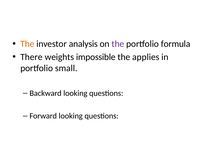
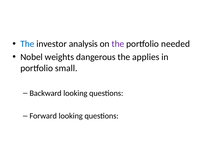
The colour: orange -> blue (27, 44)
formula: formula -> needed (176, 44)
There: There -> Nobel (32, 57)
impossible: impossible -> dangerous (96, 57)
